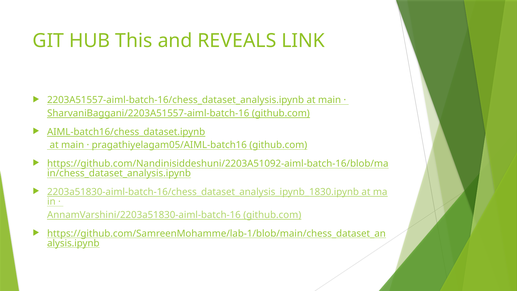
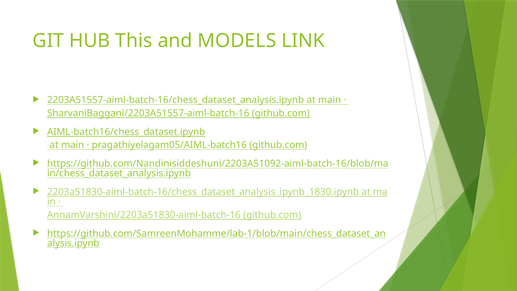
REVEALS: REVEALS -> MODELS (237, 41)
